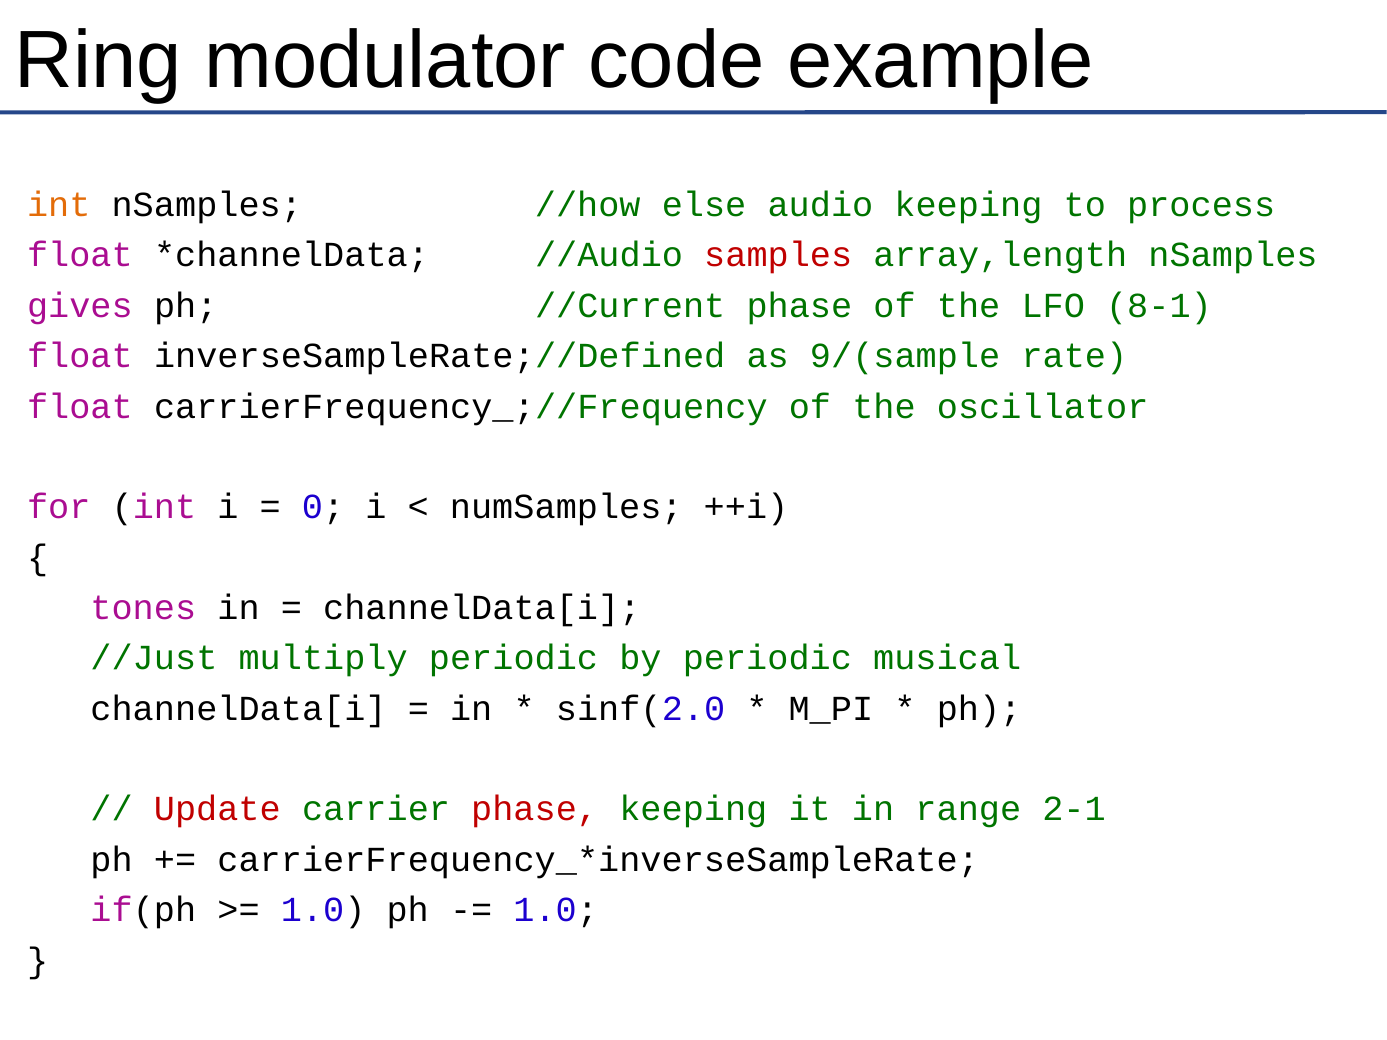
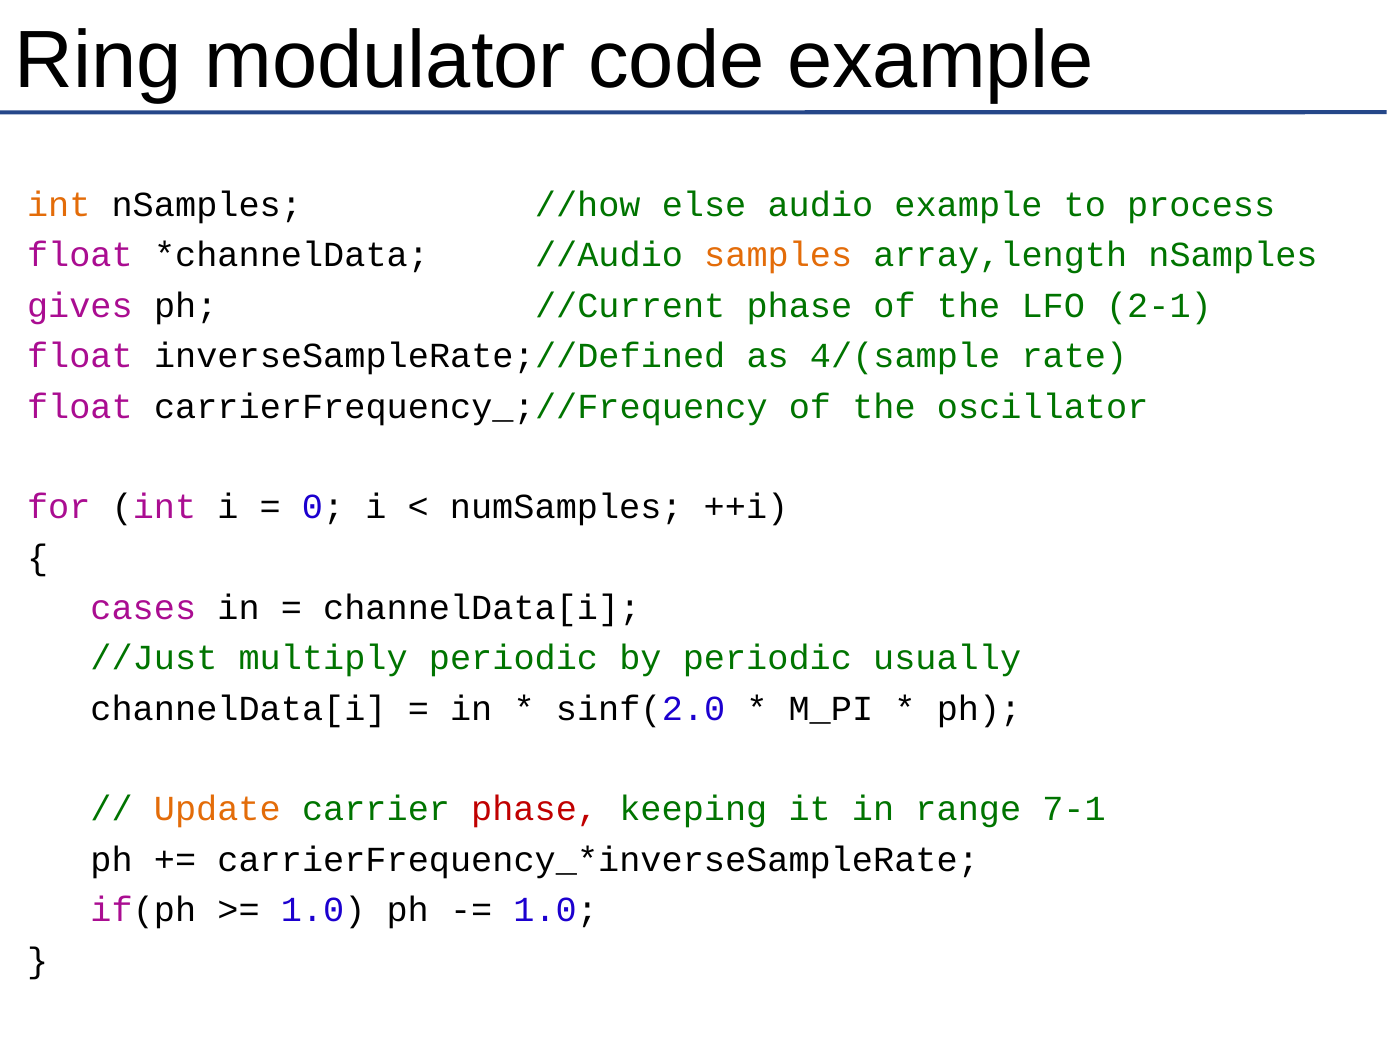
audio keeping: keeping -> example (968, 205)
samples colour: red -> orange (778, 255)
8-1: 8-1 -> 2-1 (1159, 306)
9/(sample: 9/(sample -> 4/(sample (905, 356)
tones: tones -> cases (143, 608)
musical: musical -> usually (947, 658)
Update colour: red -> orange (217, 810)
2-1: 2-1 -> 7-1 (1074, 810)
